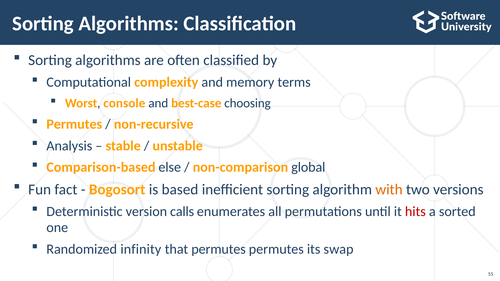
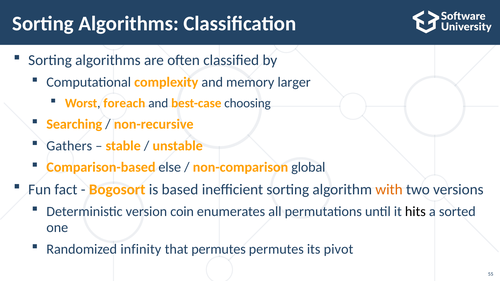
terms: terms -> larger (294, 82)
console: console -> foreach (124, 103)
Permutes: Permutes -> Searching (74, 124)
Analysis: Analysis -> Gathers (69, 146)
calls: calls -> coin (182, 212)
hits colour: red -> black (415, 212)
swap: swap -> pivot (339, 249)
